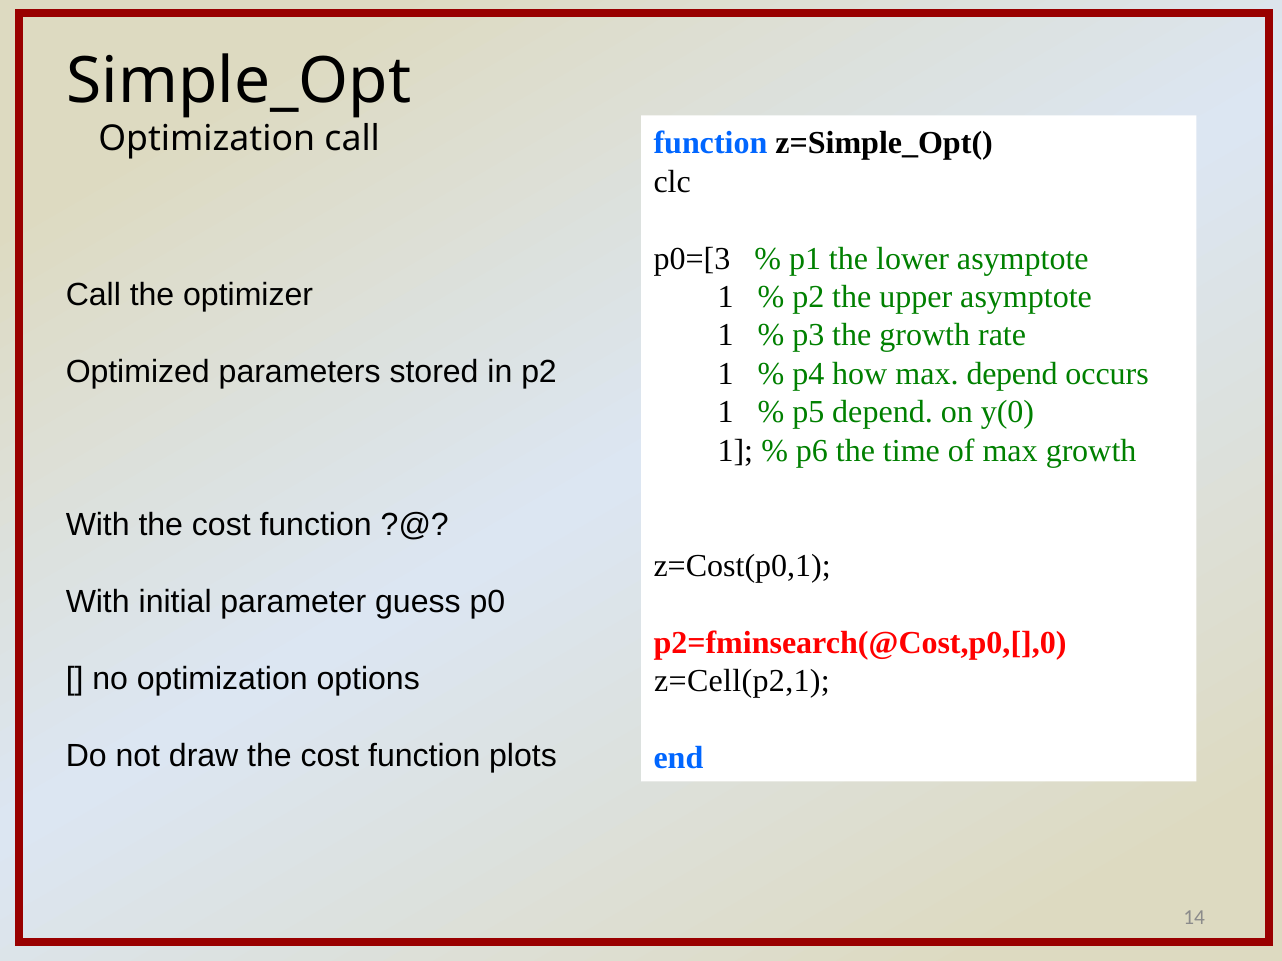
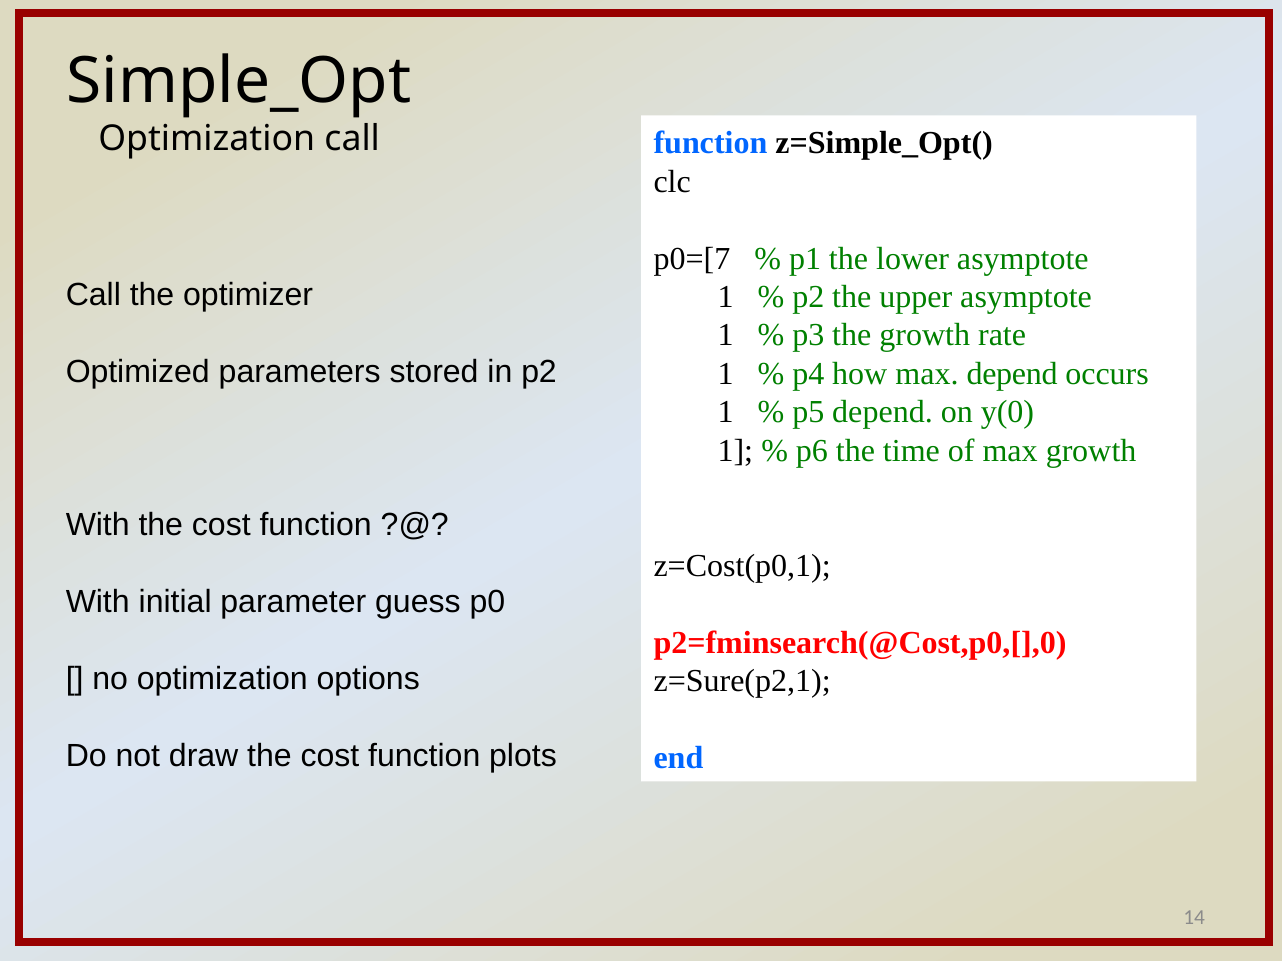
p0=[3: p0=[3 -> p0=[7 (692, 259)
z=Cell(p2,1: z=Cell(p2,1 -> z=Sure(p2,1 (742, 682)
